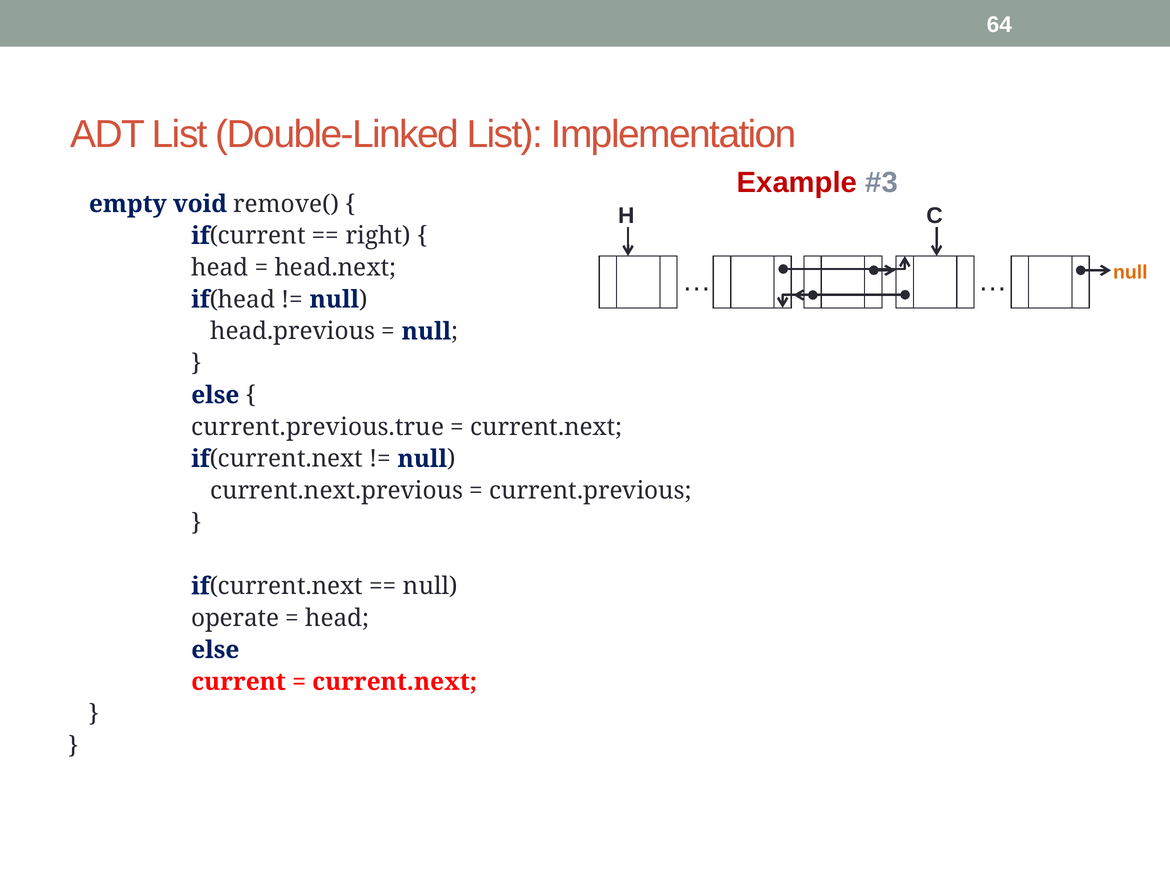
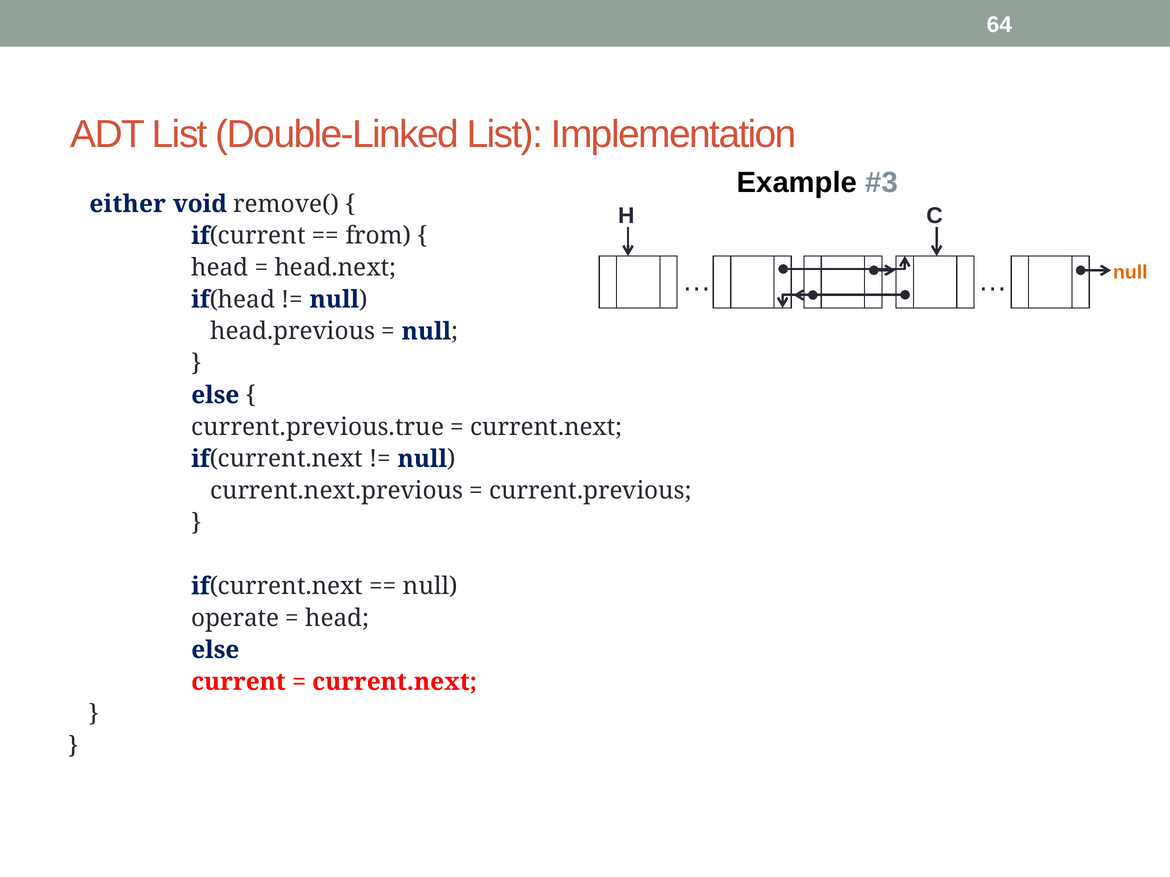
Example colour: red -> black (797, 183)
empty: empty -> either (128, 204)
right: right -> from (378, 236)
